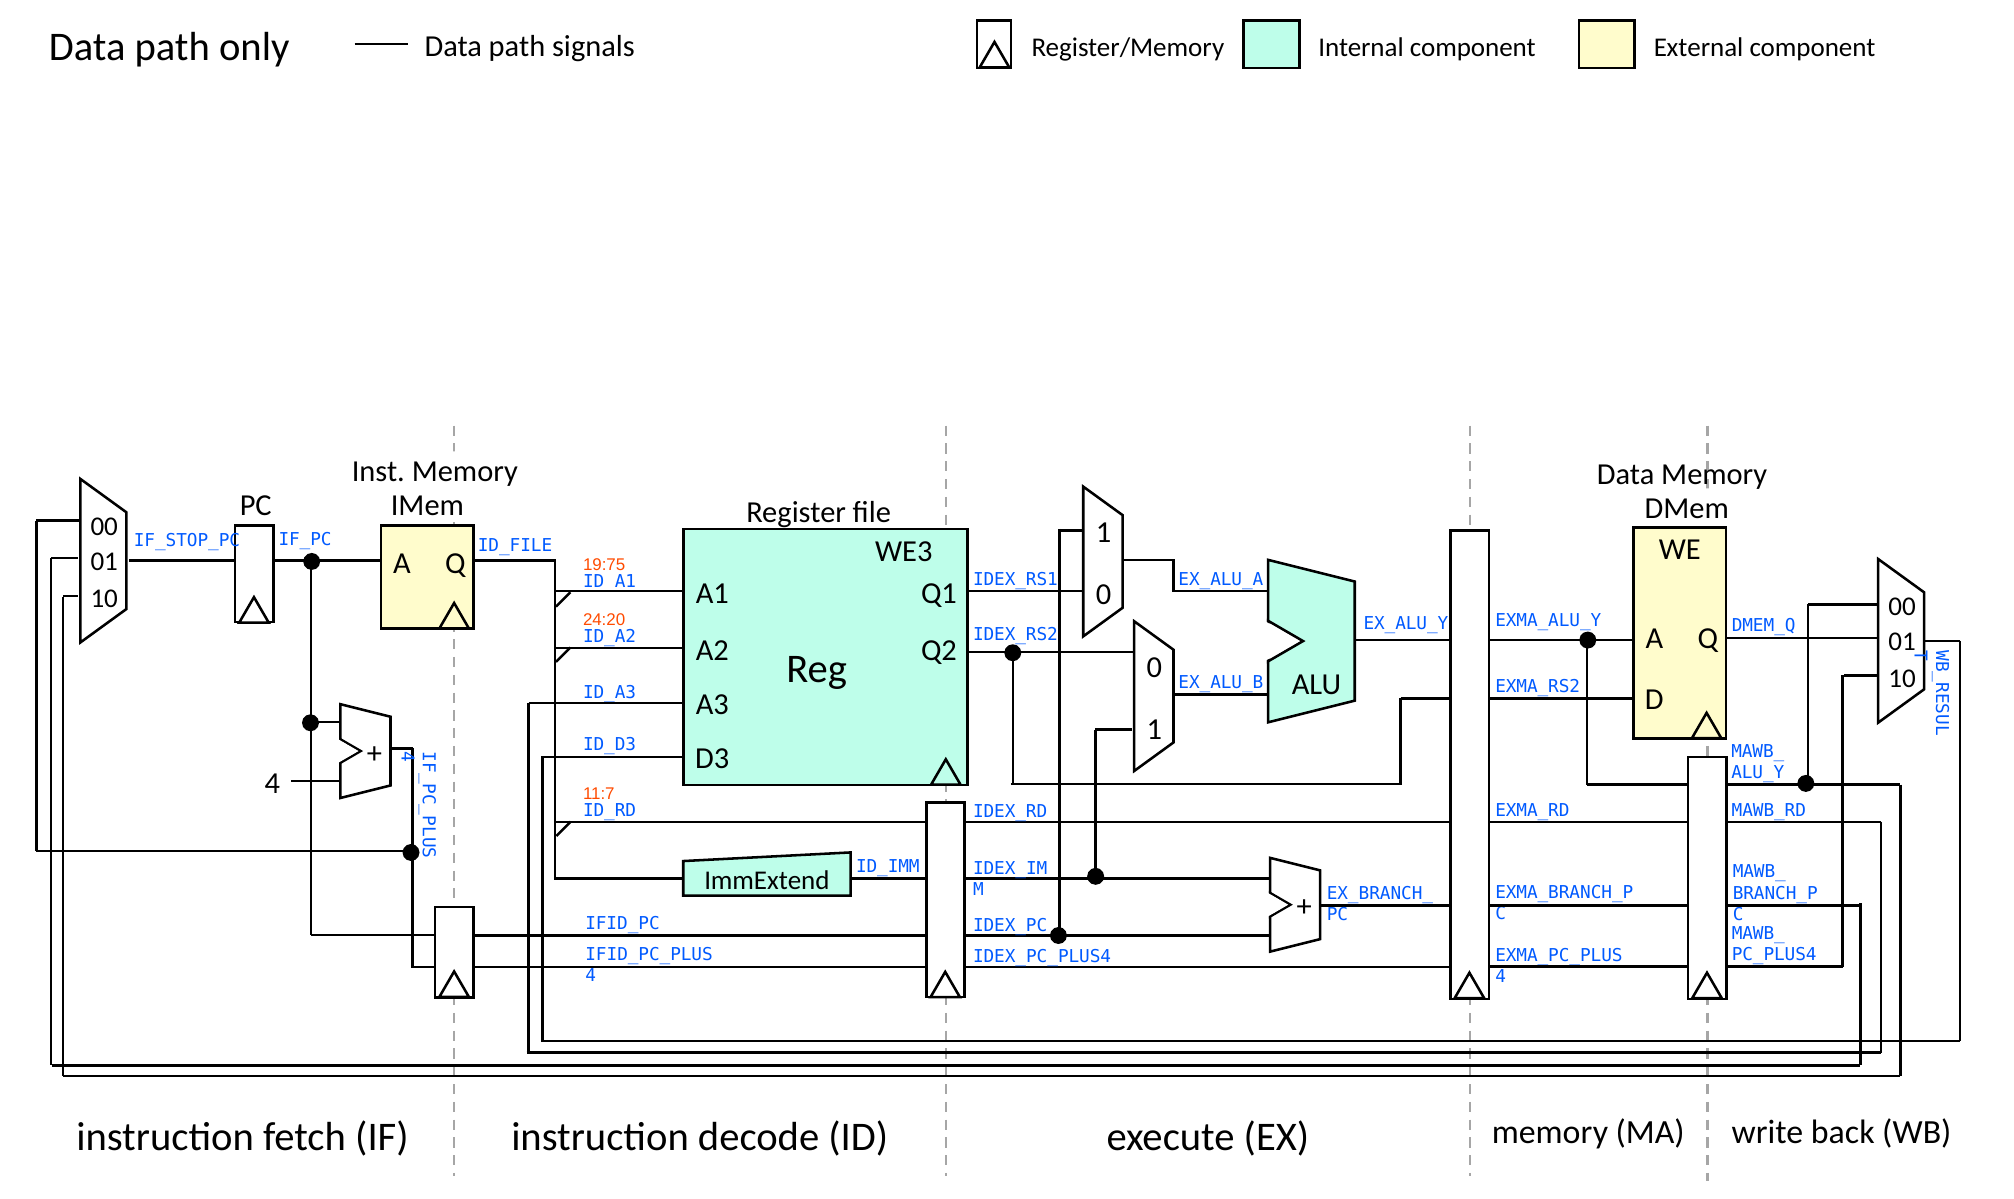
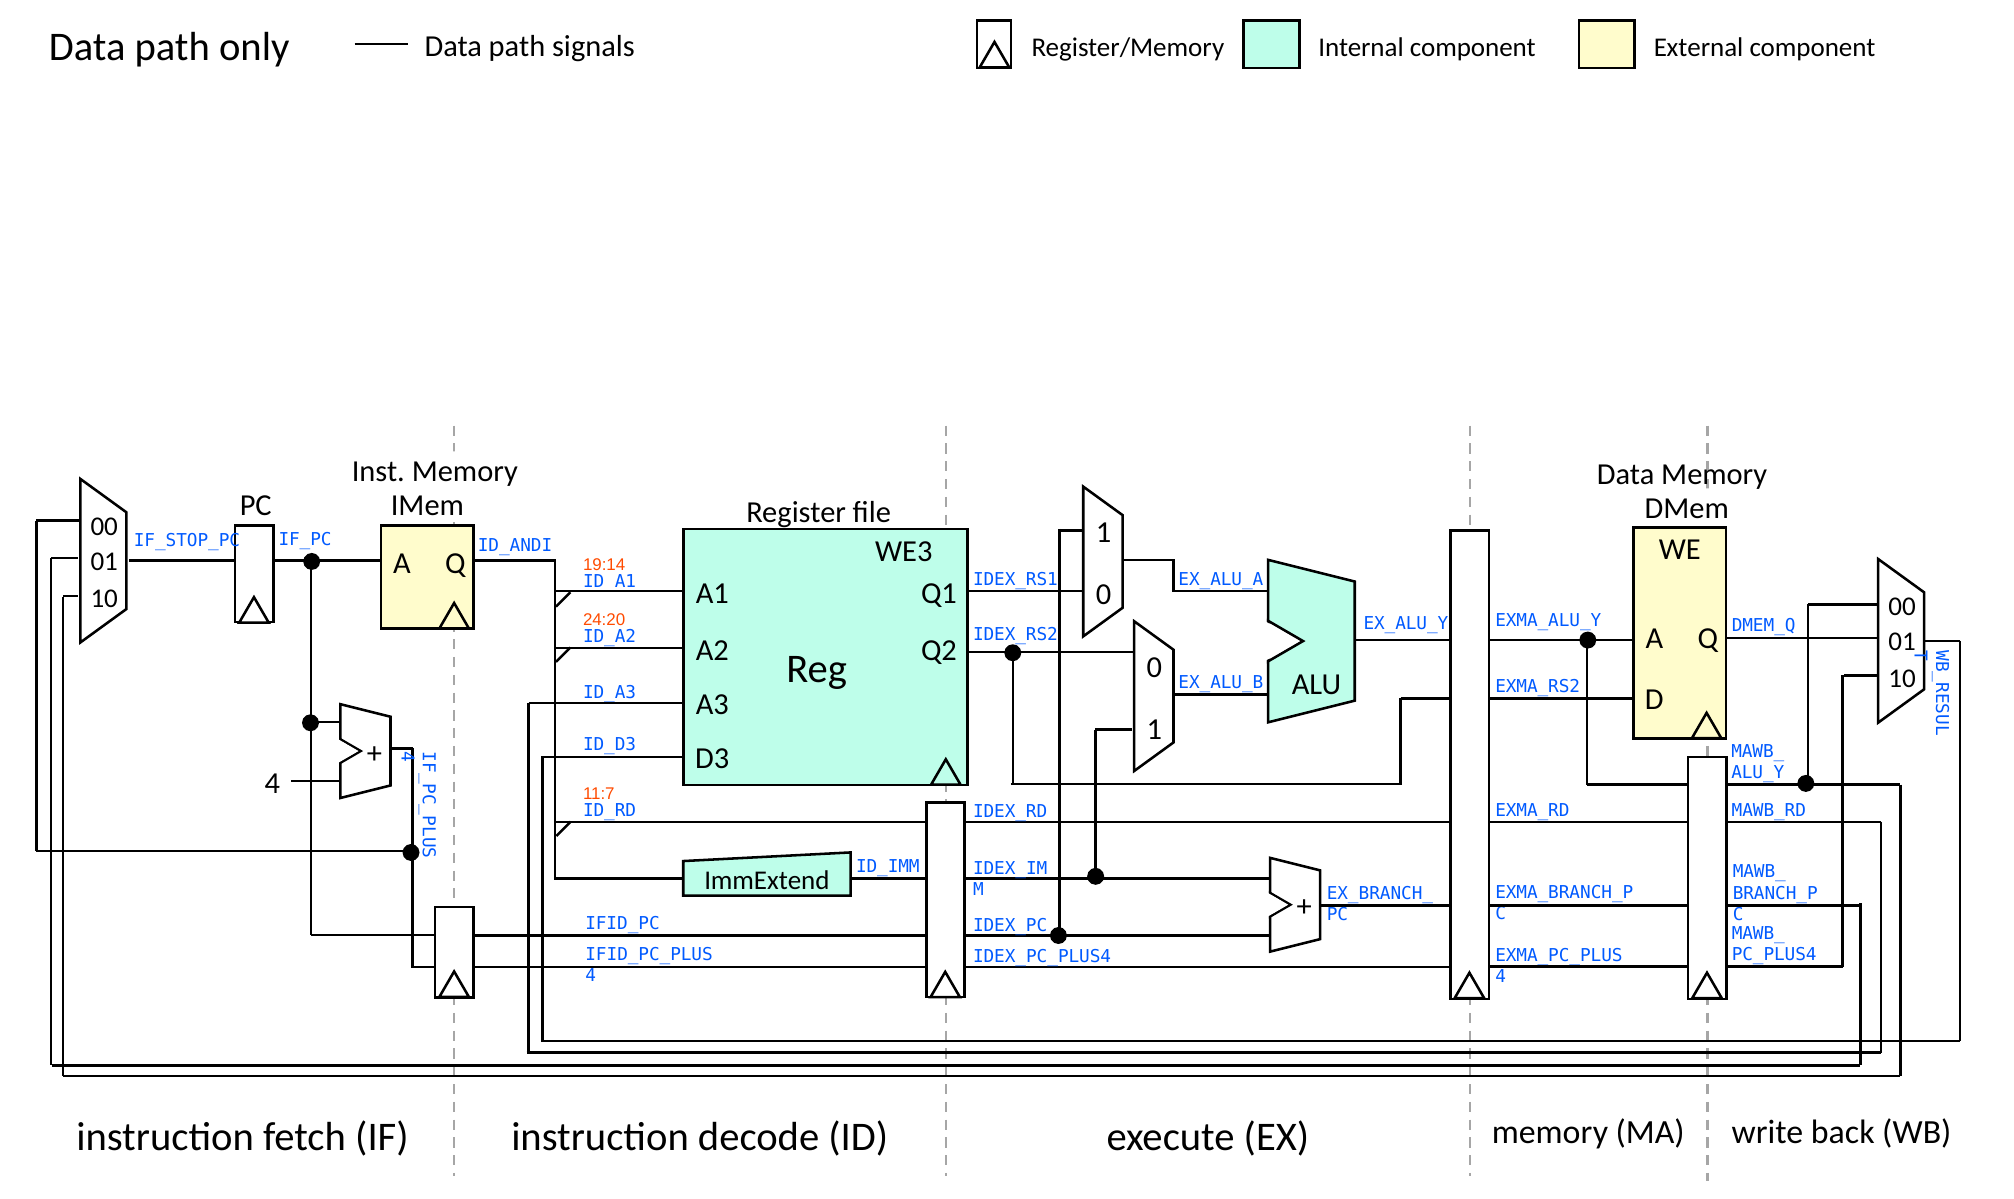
ID_FILE: ID_FILE -> ID_ANDI (515, 546)
19:75: 19:75 -> 19:14 (604, 565)
